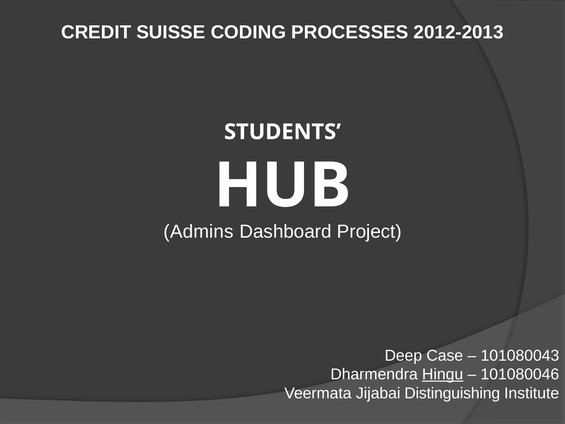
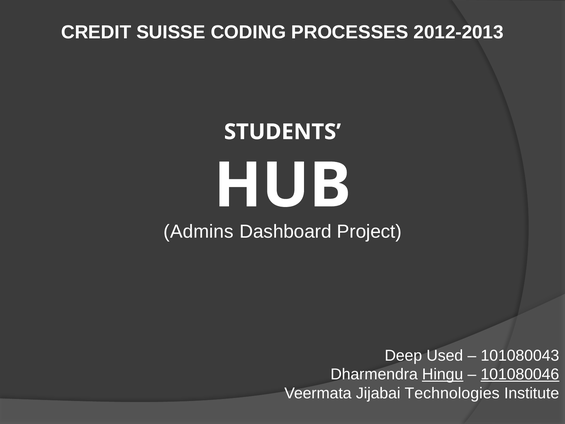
Case: Case -> Used (445, 355)
101080046 underline: none -> present (520, 374)
Distinguishing: Distinguishing -> Technologies (452, 393)
